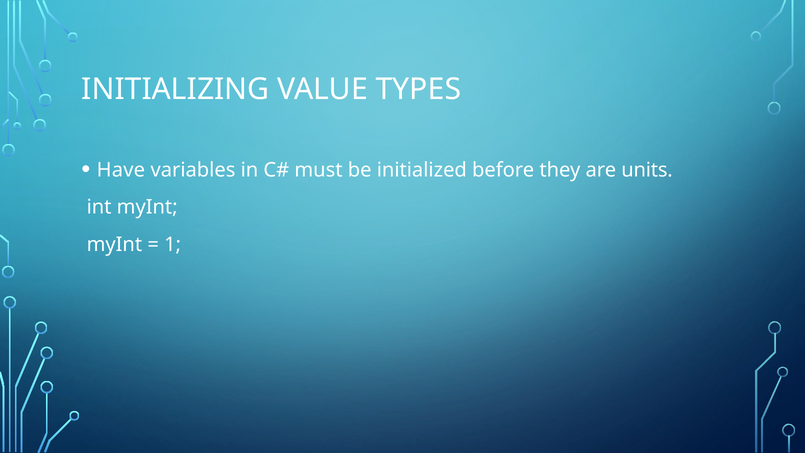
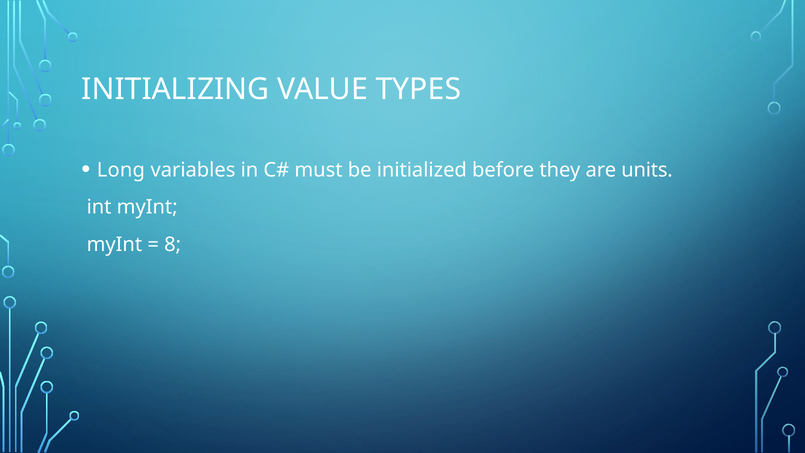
Have: Have -> Long (121, 170)
1: 1 -> 8 (173, 245)
